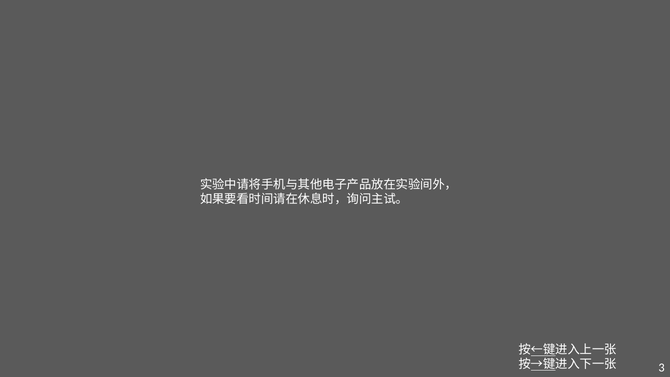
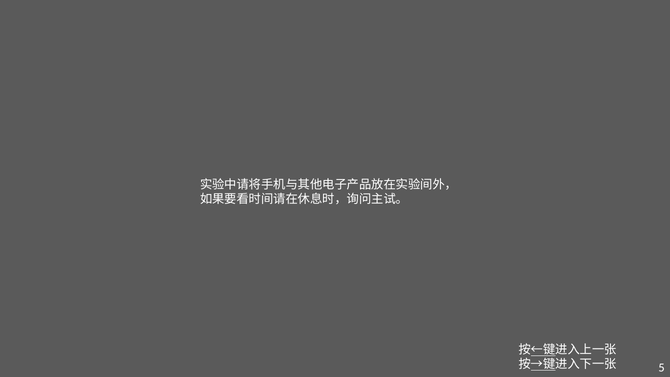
3: 3 -> 5 (662, 368)
